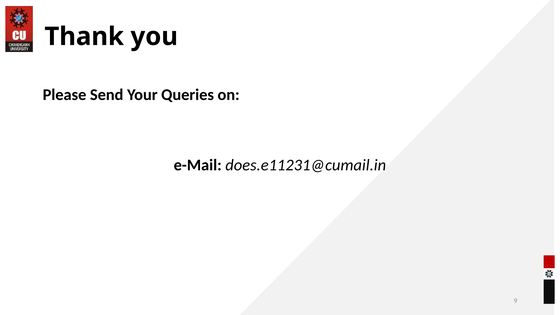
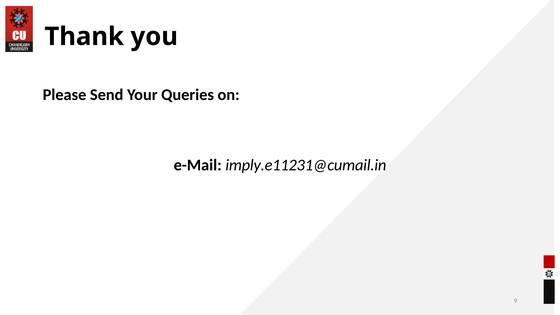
does.e11231@cumail.in: does.e11231@cumail.in -> imply.e11231@cumail.in (306, 165)
